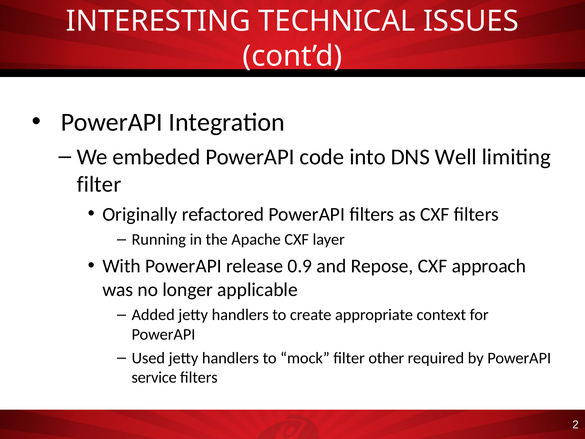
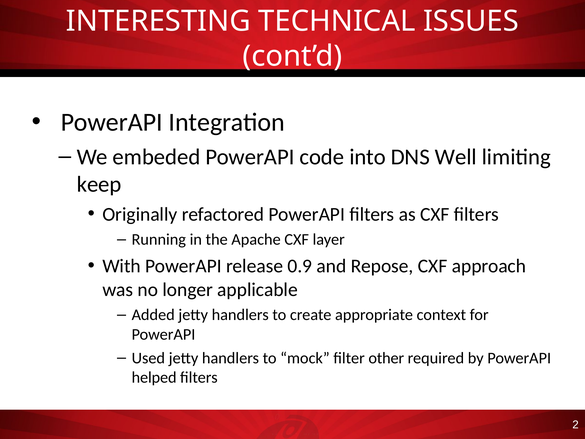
filter: filter -> keep (99, 184)
service: service -> helped (154, 377)
